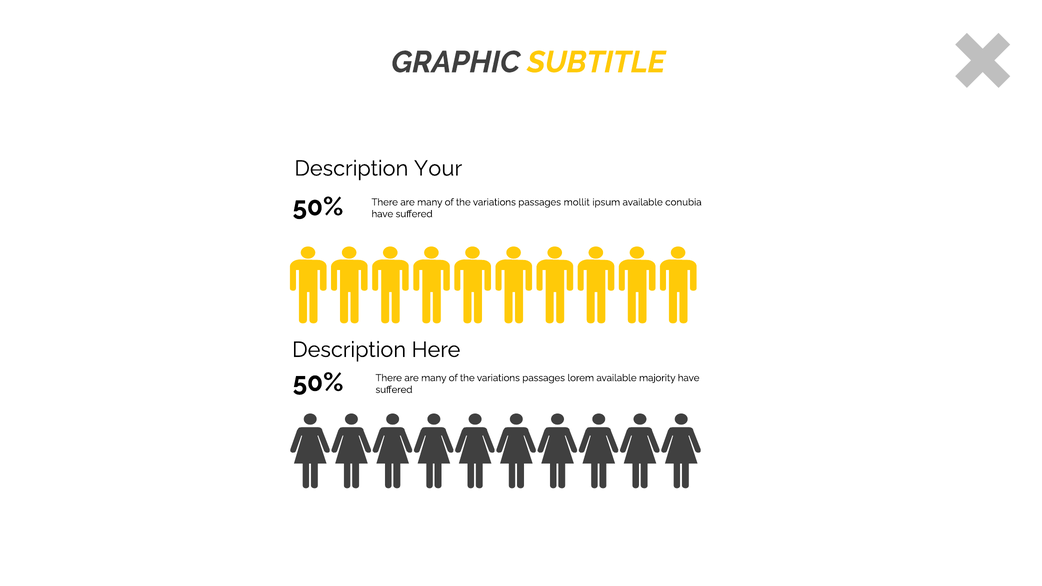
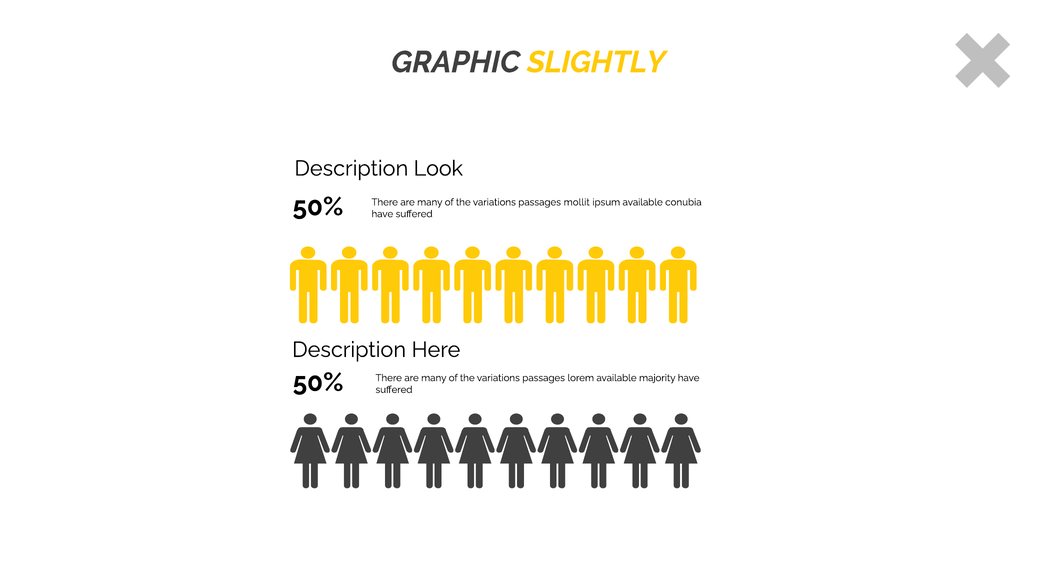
SUBTITLE: SUBTITLE -> SLIGHTLY (596, 62)
Your: Your -> Look (438, 168)
